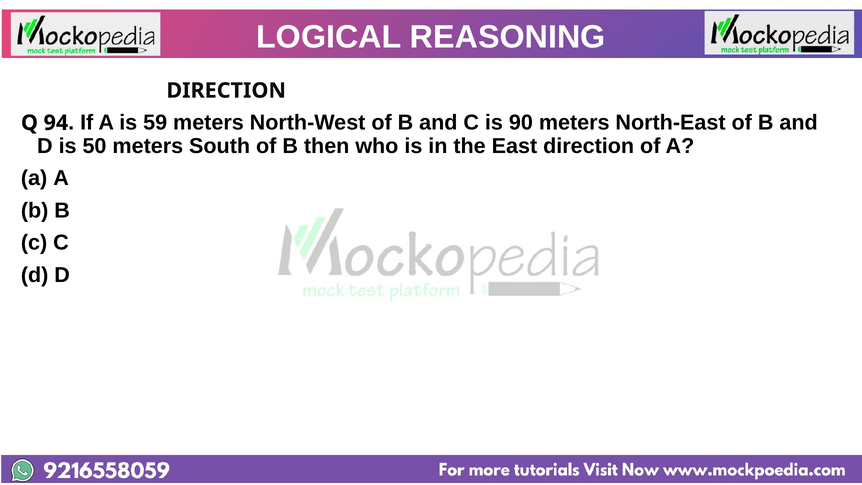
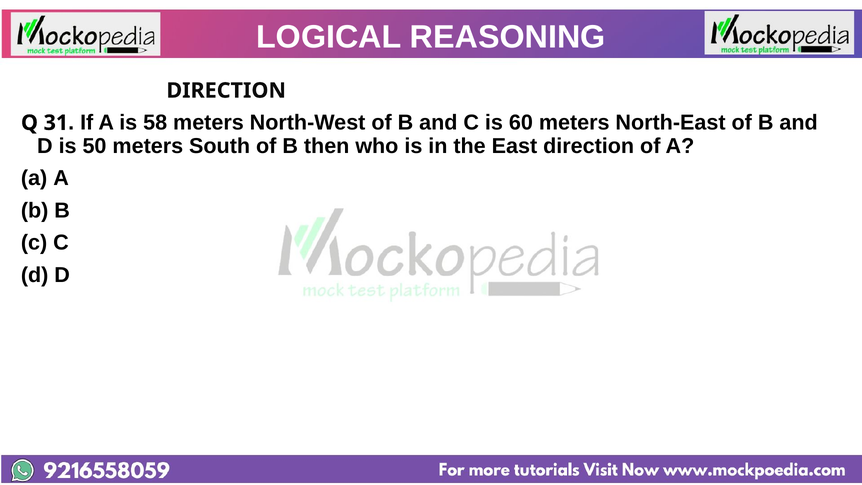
94: 94 -> 31 (56, 123)
59: 59 -> 58 (155, 123)
90: 90 -> 60 (521, 123)
